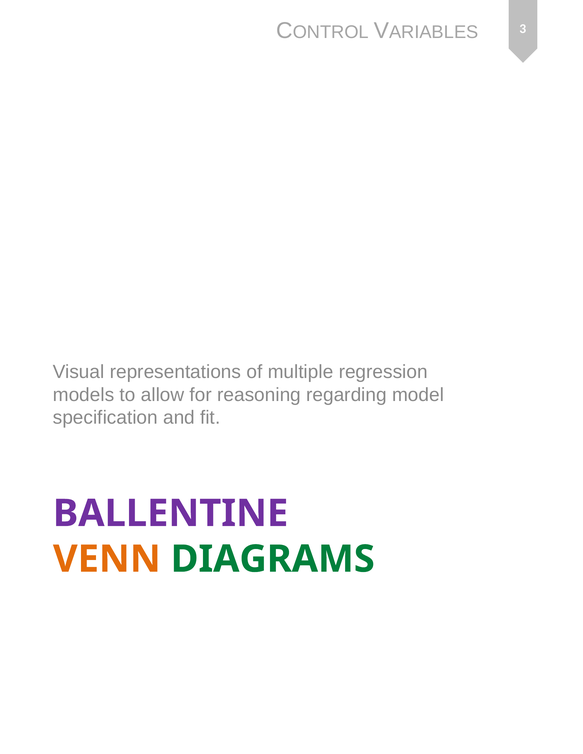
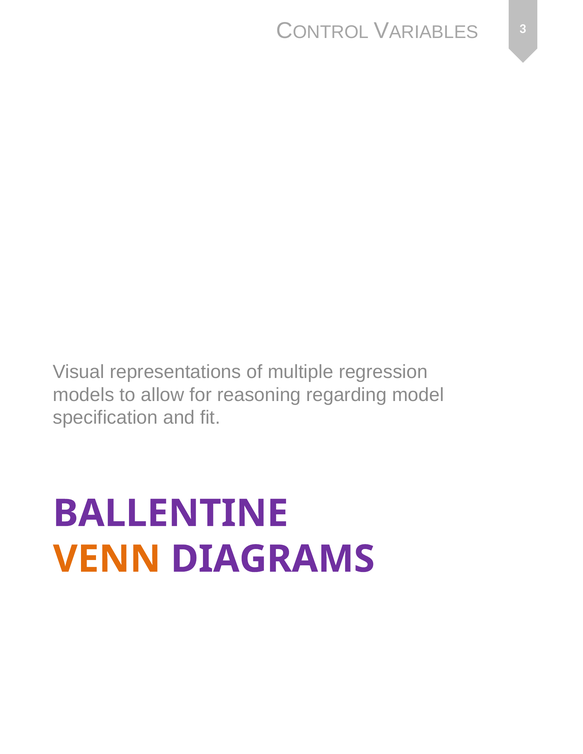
DIAGRAMS colour: green -> purple (273, 559)
